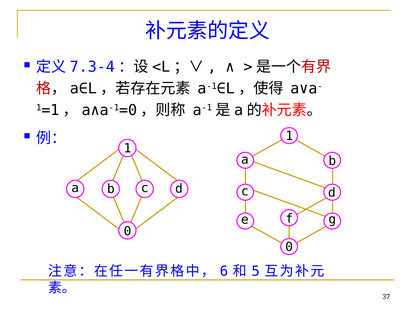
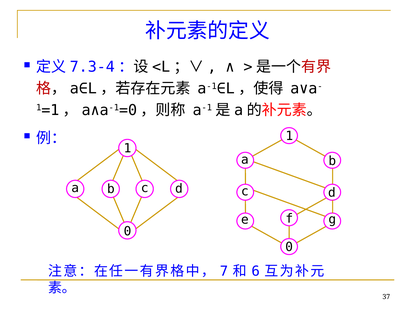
6: 6 -> 7 (224, 272)
5: 5 -> 6 (256, 272)
